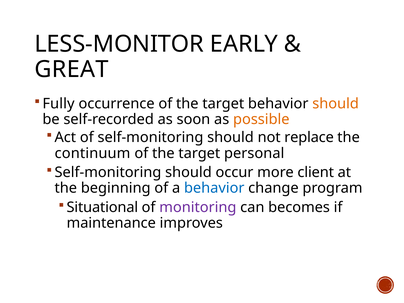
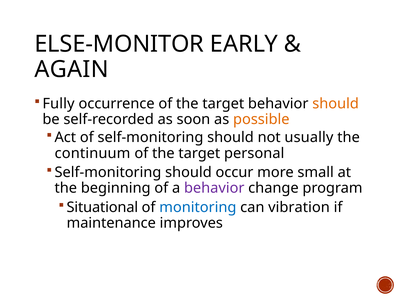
LESS-MONITOR: LESS-MONITOR -> ELSE-MONITOR (119, 44)
GREAT: GREAT -> AGAIN (72, 70)
replace: replace -> usually (309, 137)
client: client -> small (316, 172)
behavior colour: blue -> purple (214, 188)
monitoring colour: purple -> blue (198, 207)
becomes: becomes -> vibration (299, 207)
